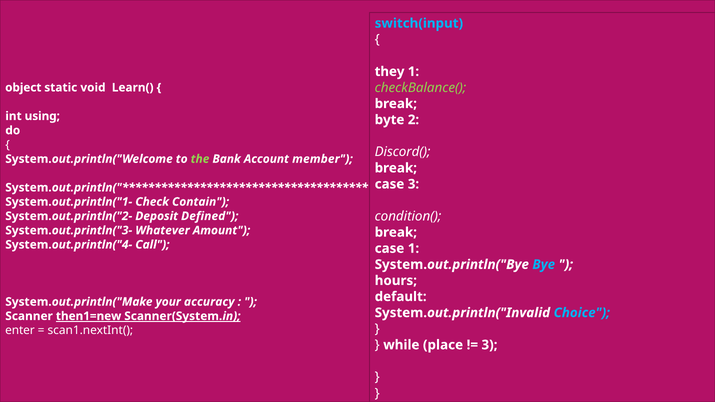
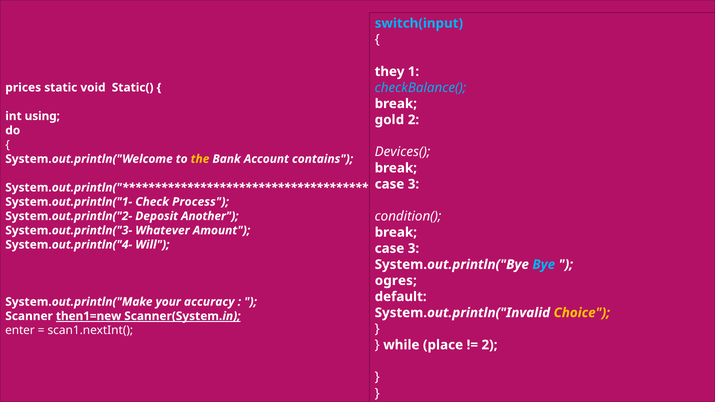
checkBalance( colour: light green -> light blue (420, 88)
object: object -> prices (23, 88)
Learn(: Learn( -> Static( (133, 88)
byte: byte -> gold (389, 120)
Discord(: Discord( -> Devices( (403, 152)
the colour: light green -> yellow (200, 159)
member: member -> contains (323, 159)
Contain: Contain -> Process (201, 202)
Defined: Defined -> Another (210, 216)
Call: Call -> Will (152, 245)
1: 1 -> 3 (414, 249)
hours: hours -> ogres (396, 281)
Choice colour: light blue -> yellow (582, 313)
3: 3 -> 2 (490, 345)
